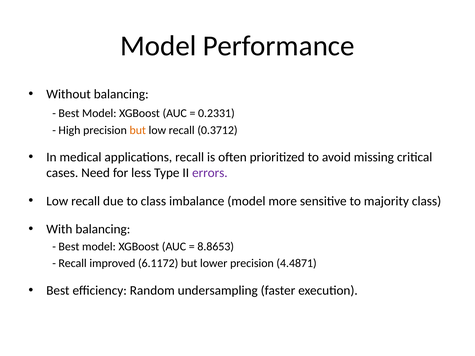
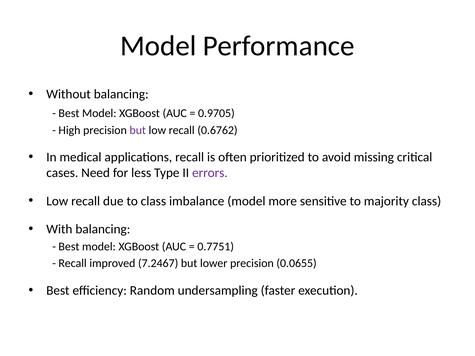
0.2331: 0.2331 -> 0.9705 (216, 113)
but colour: orange -> purple (138, 130)
0.3712: 0.3712 -> 0.6762 (217, 130)
8.8653: 8.8653 -> 0.7751 (216, 247)
6.1172: 6.1172 -> 7.2467 (158, 263)
4.4871: 4.4871 -> 0.0655 (297, 263)
